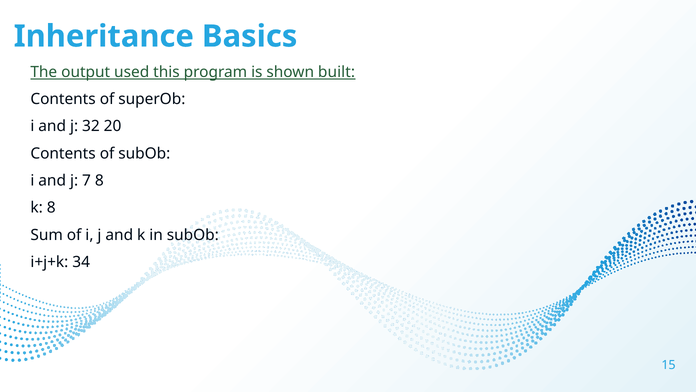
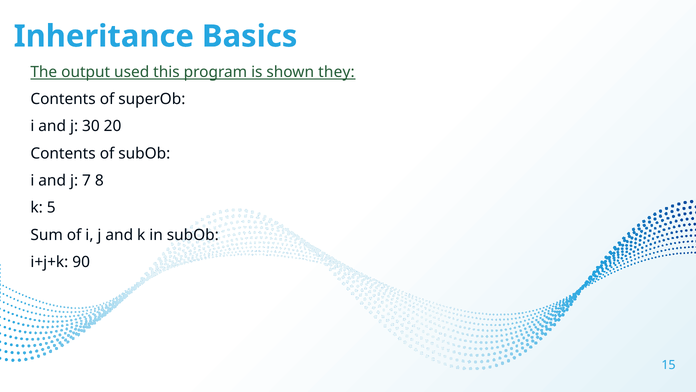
built: built -> they (336, 72)
32: 32 -> 30 (91, 126)
k 8: 8 -> 5 (51, 207)
34: 34 -> 90 (81, 262)
